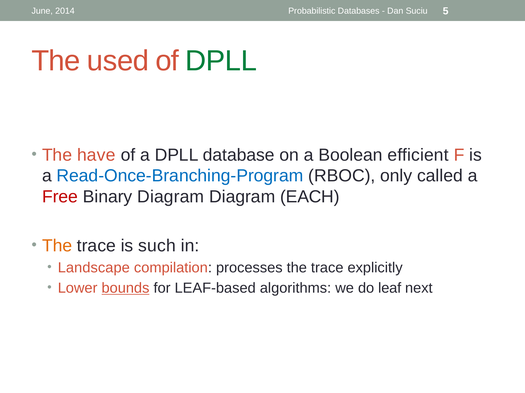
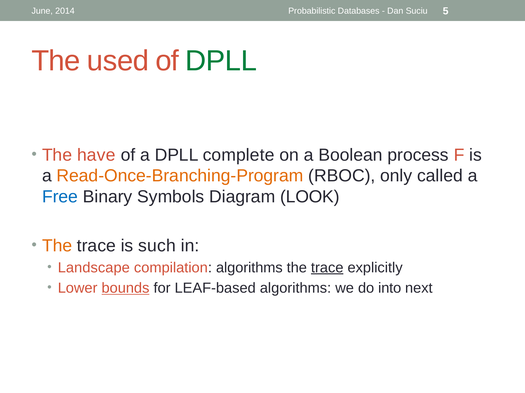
database: database -> complete (239, 155)
efficient: efficient -> process (418, 155)
Read-Once-Branching-Program colour: blue -> orange (180, 176)
Free colour: red -> blue (60, 197)
Binary Diagram: Diagram -> Symbols (171, 197)
EACH: EACH -> LOOK (310, 197)
compilation processes: processes -> algorithms (249, 268)
trace underline: none -> present (327, 268)
leaf: leaf -> into (390, 289)
